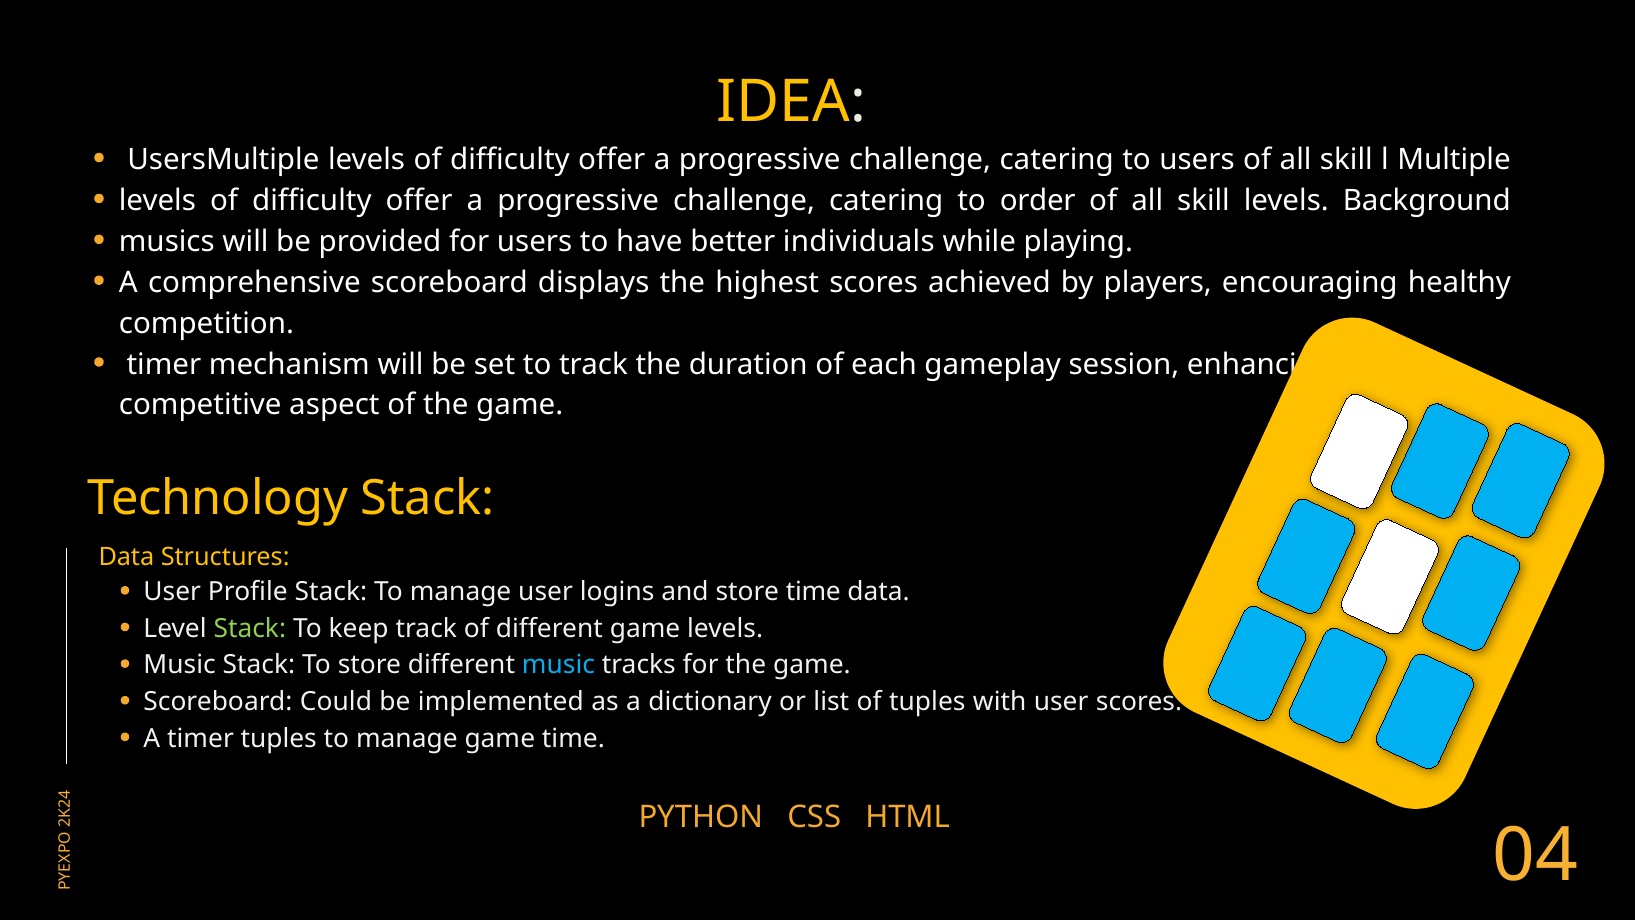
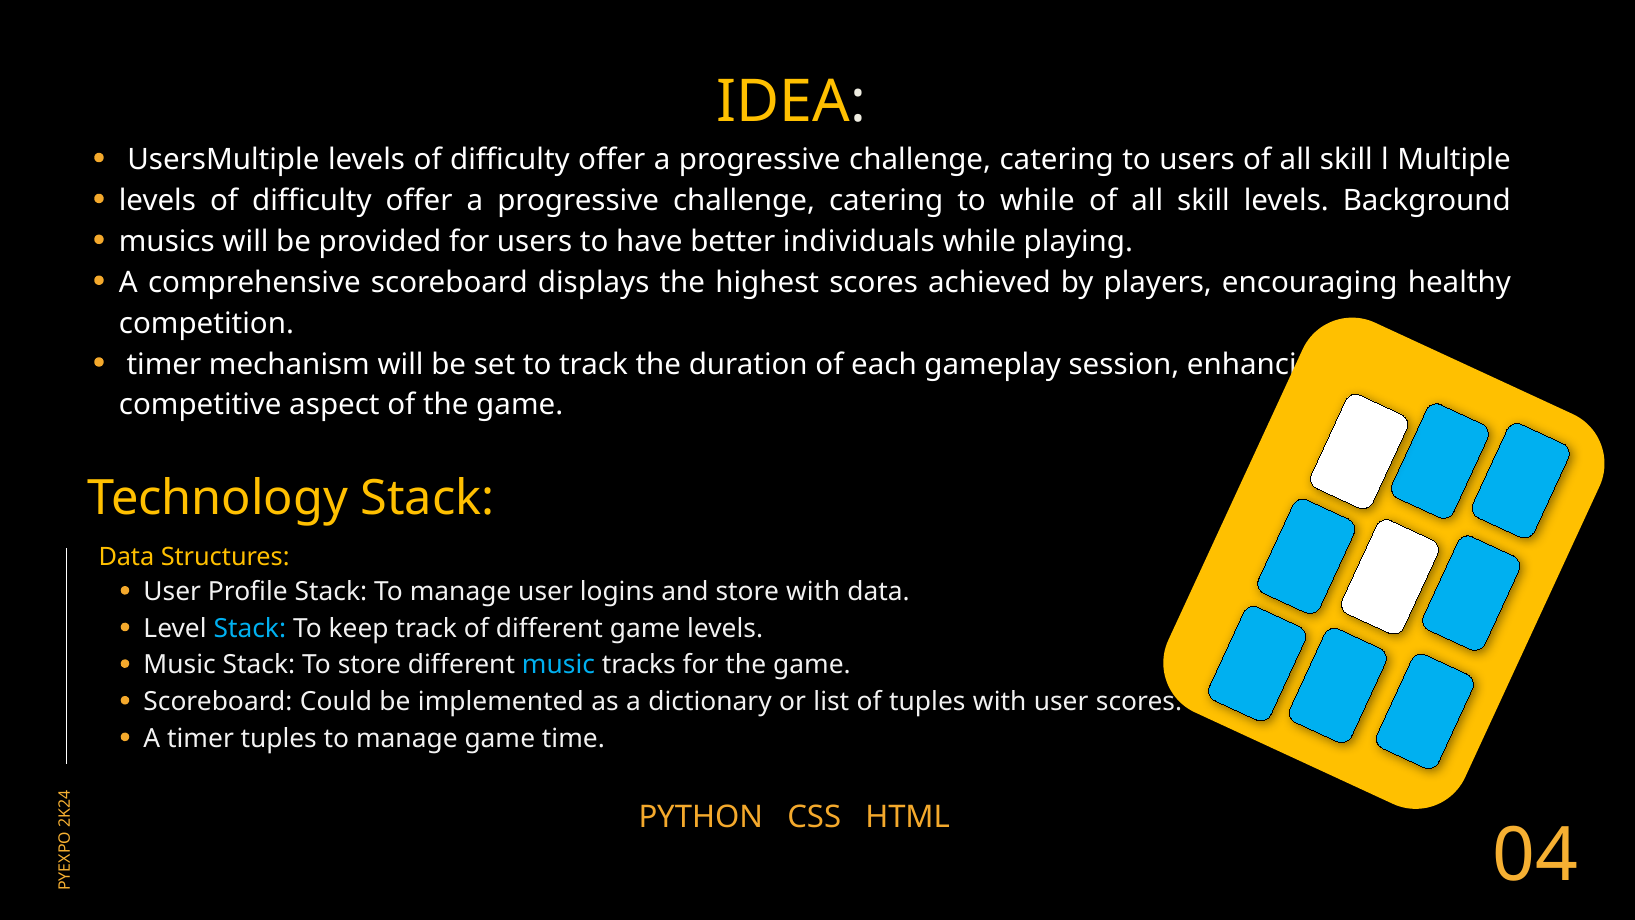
to order: order -> while (1037, 201)
store time: time -> with (813, 592)
Stack colour: light green -> light blue (250, 628)
